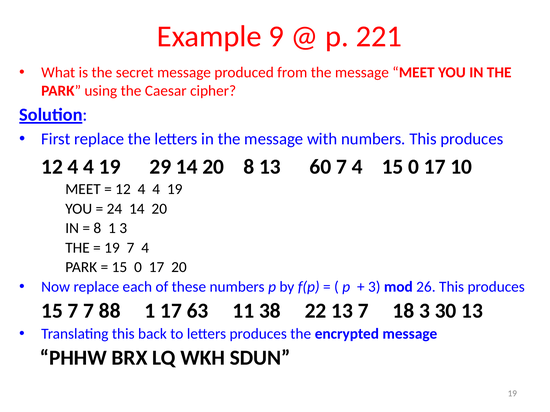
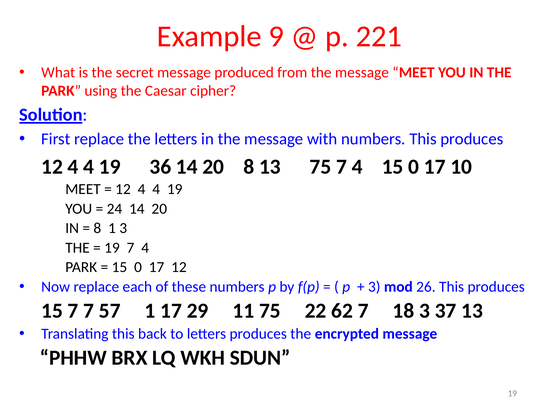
29: 29 -> 36 (160, 167)
13 60: 60 -> 75 (320, 167)
17 20: 20 -> 12 (179, 268)
88: 88 -> 57 (110, 311)
63: 63 -> 29 (198, 311)
11 38: 38 -> 75 (270, 311)
22 13: 13 -> 62 (342, 311)
30: 30 -> 37 (446, 311)
